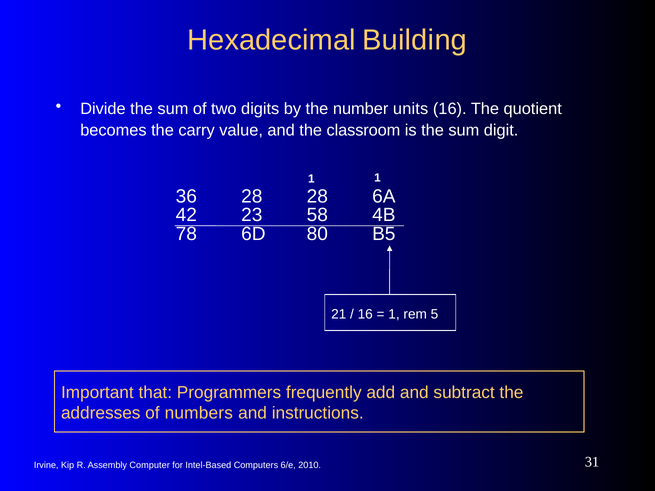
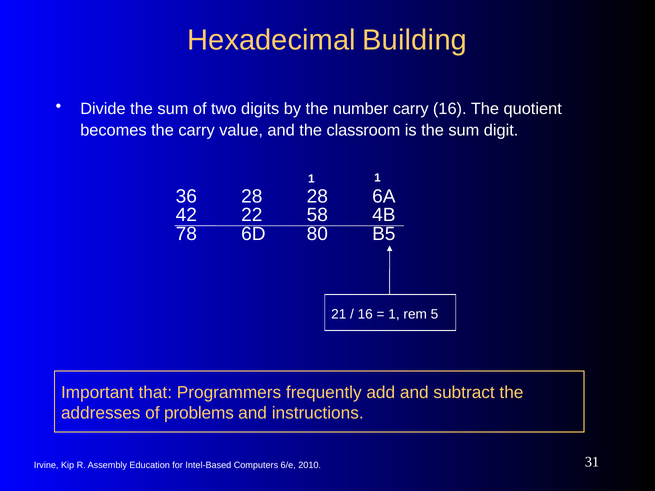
number units: units -> carry (411, 109)
23: 23 -> 22 (252, 215)
numbers: numbers -> problems (199, 413)
Computer: Computer -> Education (150, 466)
